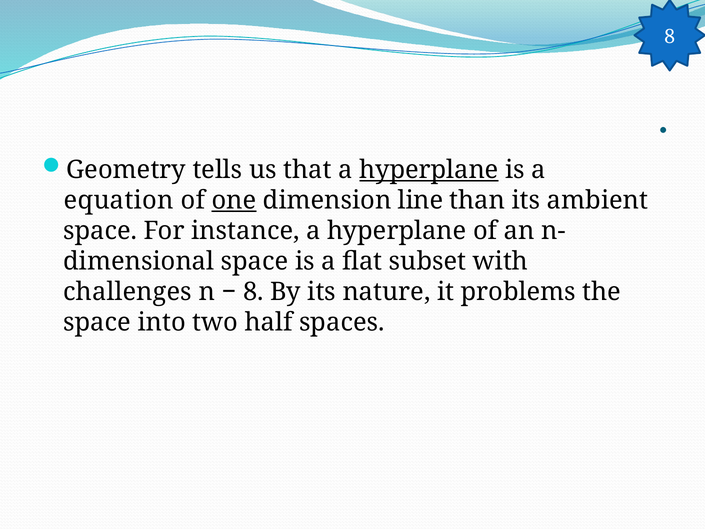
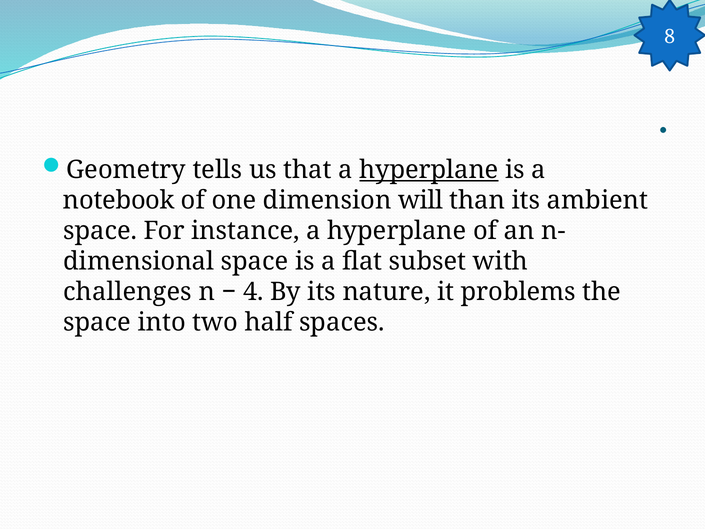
equation: equation -> notebook (119, 200)
one underline: present -> none (234, 200)
line: line -> will (421, 200)
8: 8 -> 4 (253, 292)
